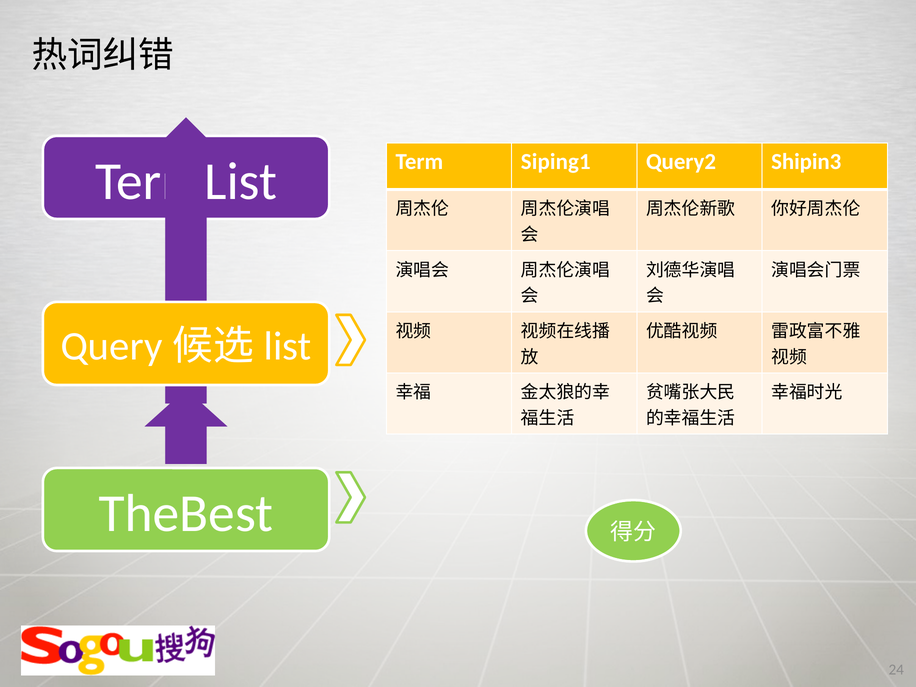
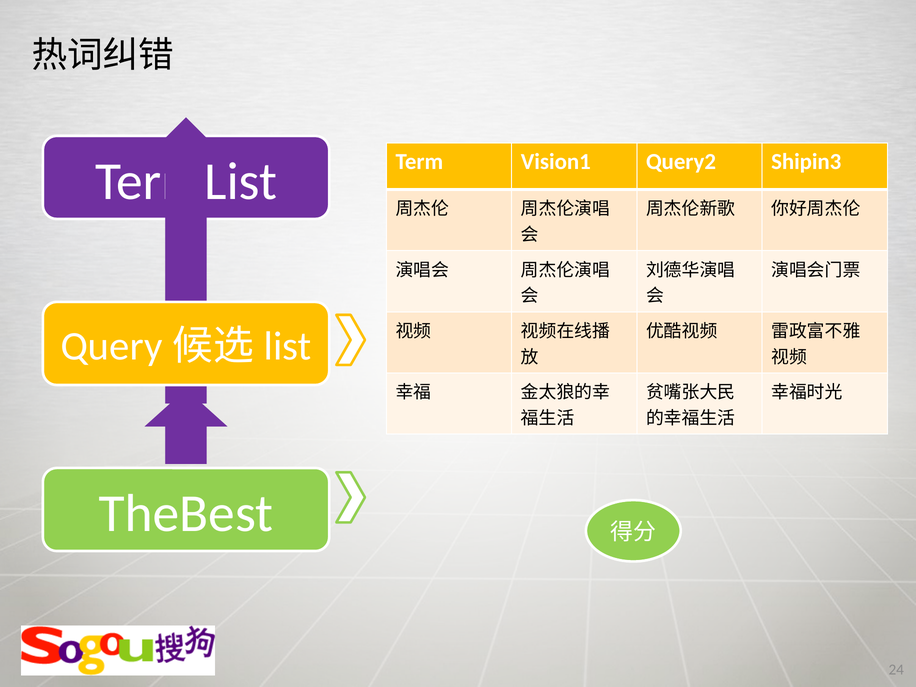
Siping1: Siping1 -> Vision1 (556, 162)
